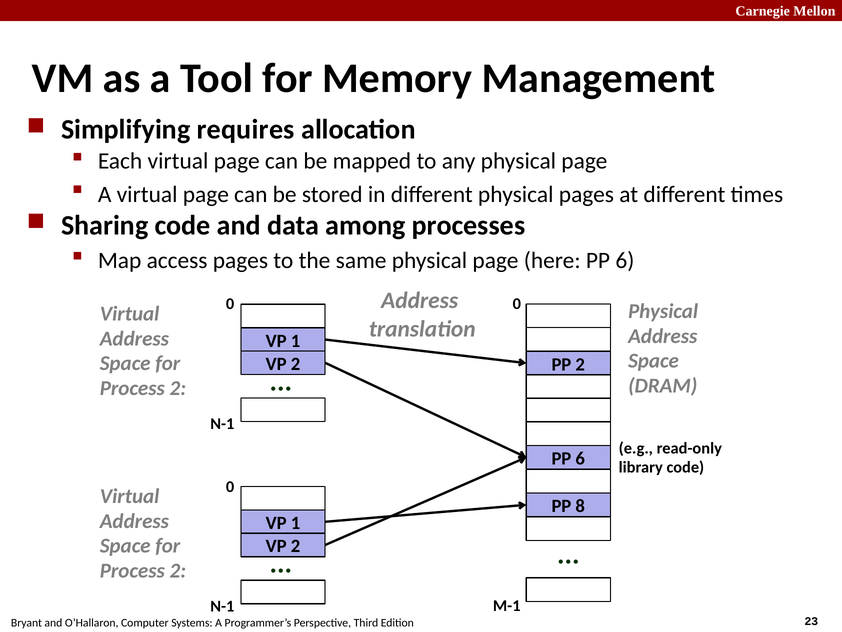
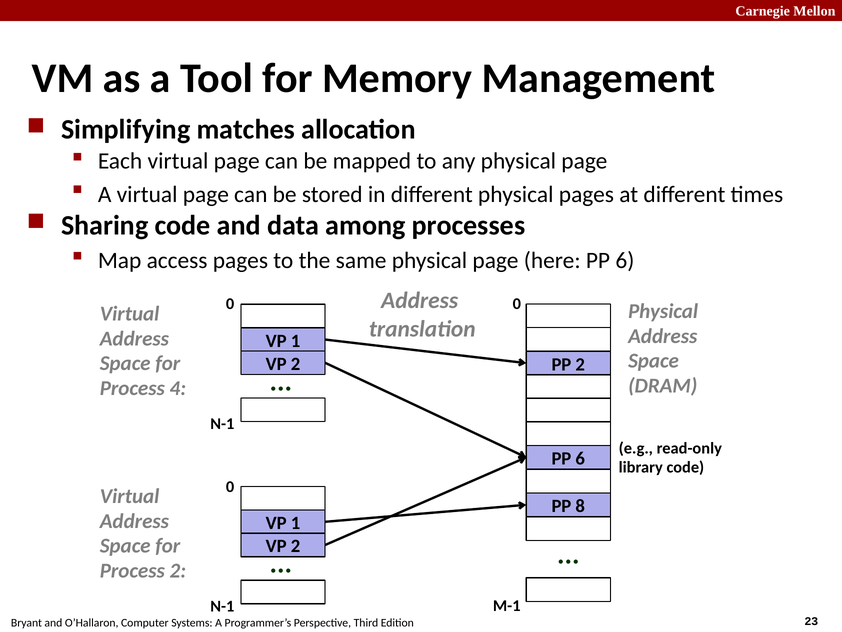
requires: requires -> matches (246, 130)
2: 2 -> 4 (178, 388)
